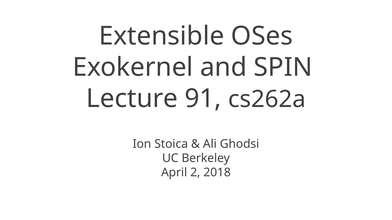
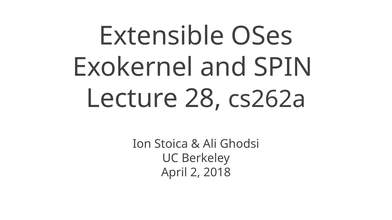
91: 91 -> 28 (203, 99)
